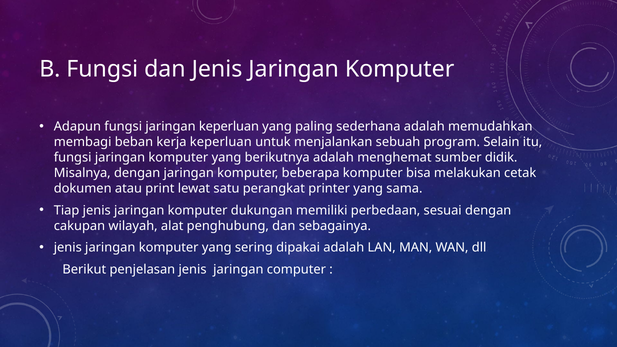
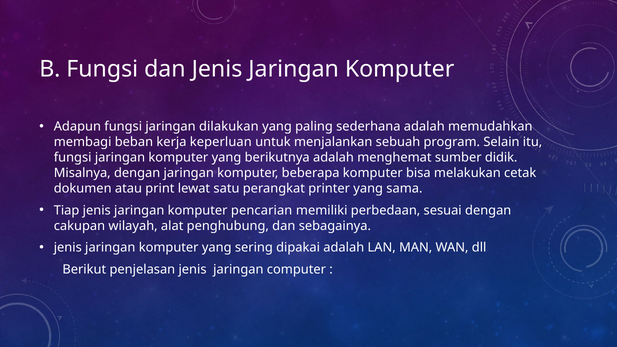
jaringan keperluan: keperluan -> dilakukan (229, 127)
dukungan: dukungan -> pencarian (262, 210)
